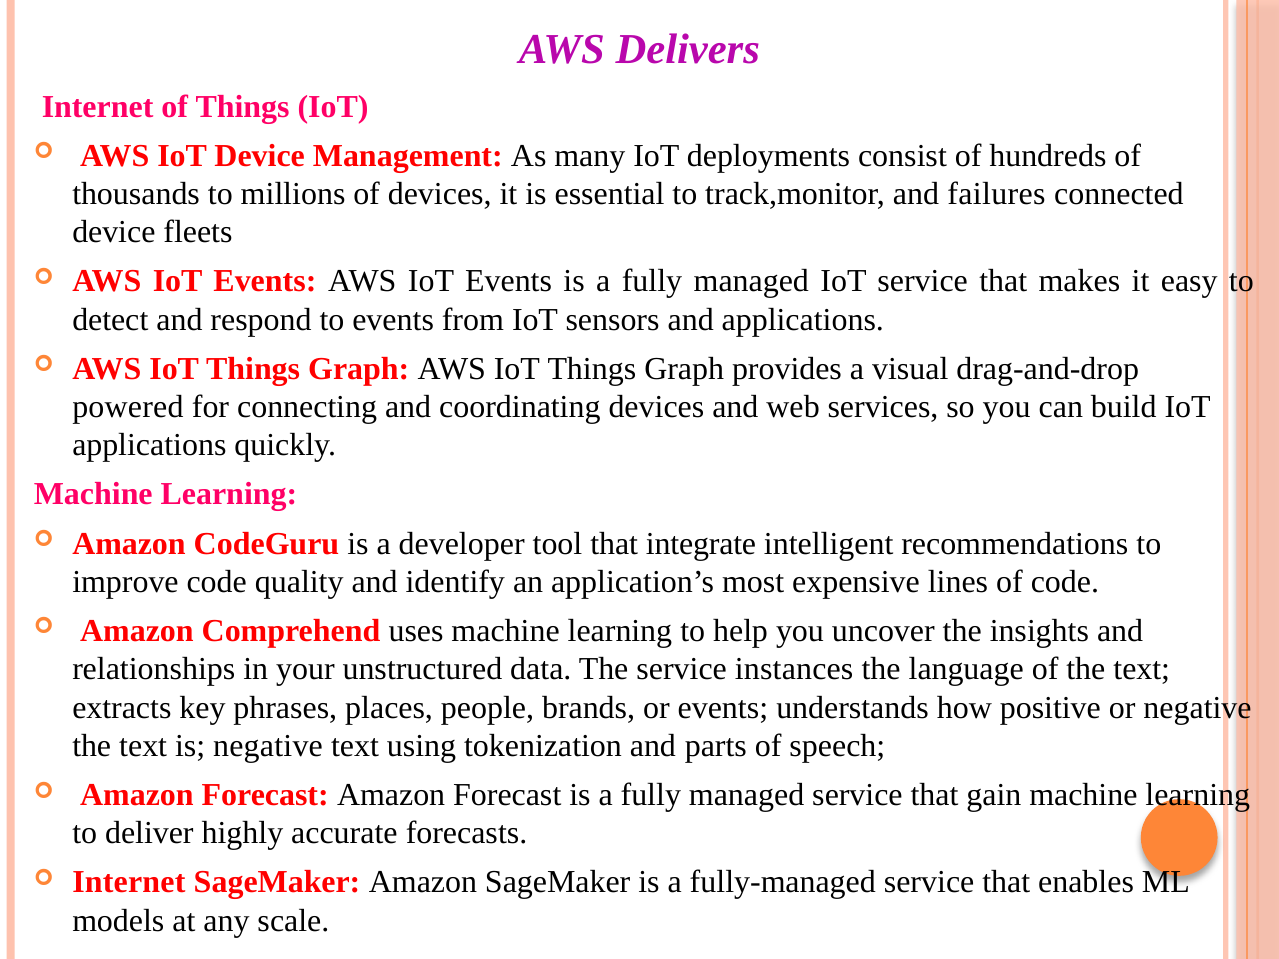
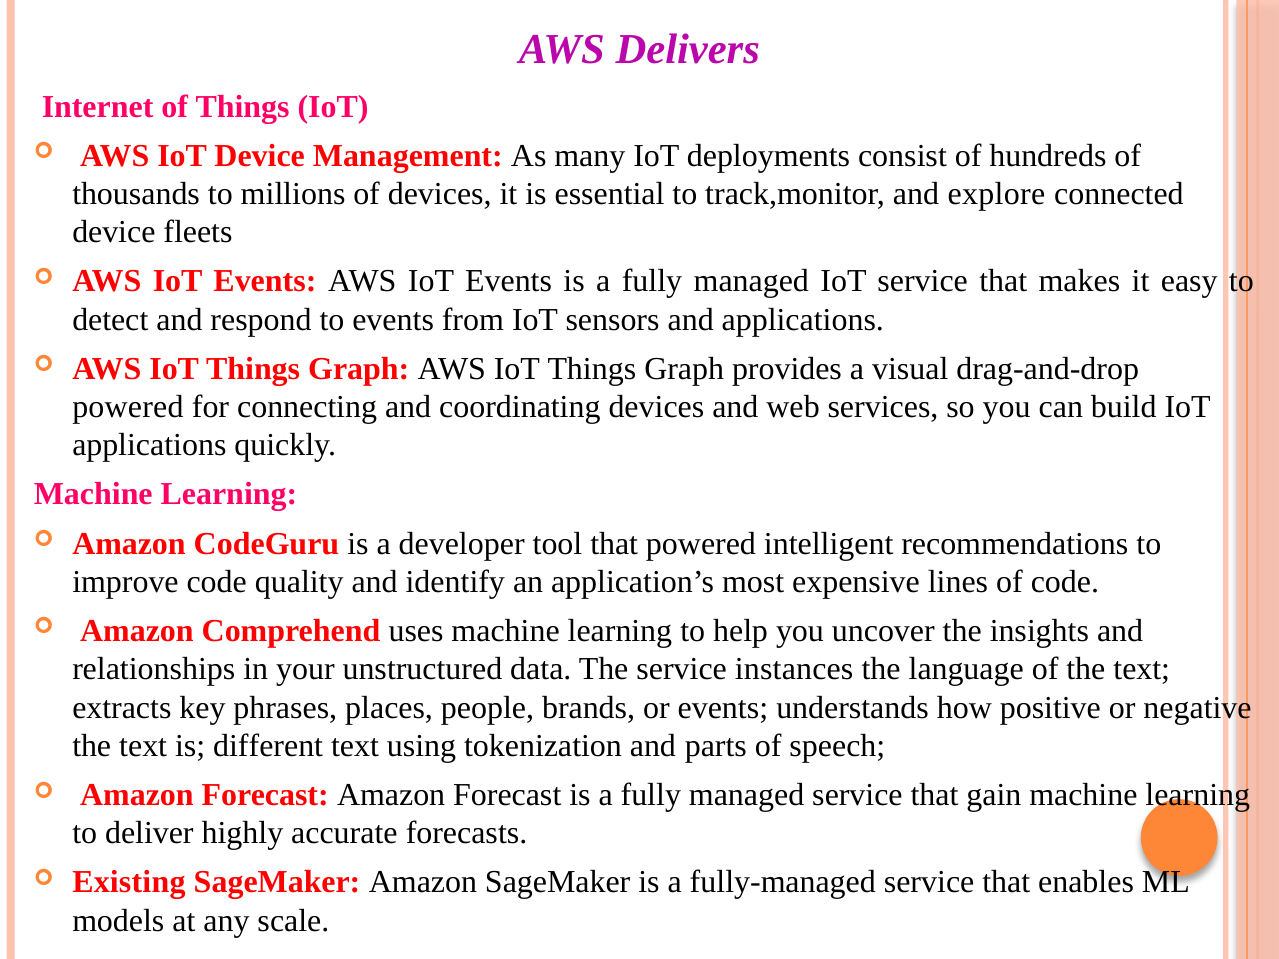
failures: failures -> explore (996, 194)
that integrate: integrate -> powered (701, 544)
is negative: negative -> different (268, 746)
Internet: Internet -> Existing (129, 883)
